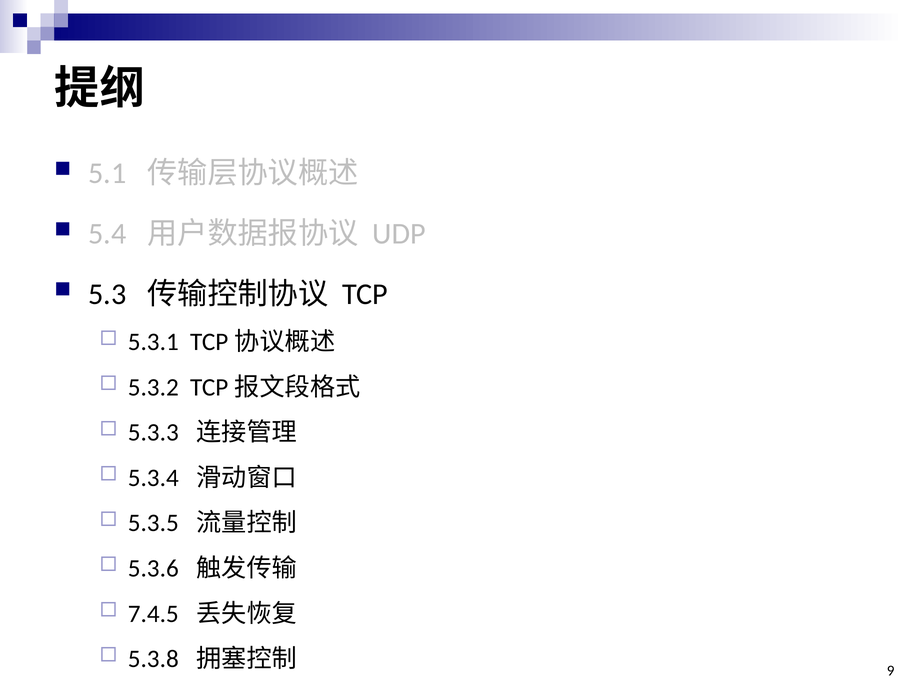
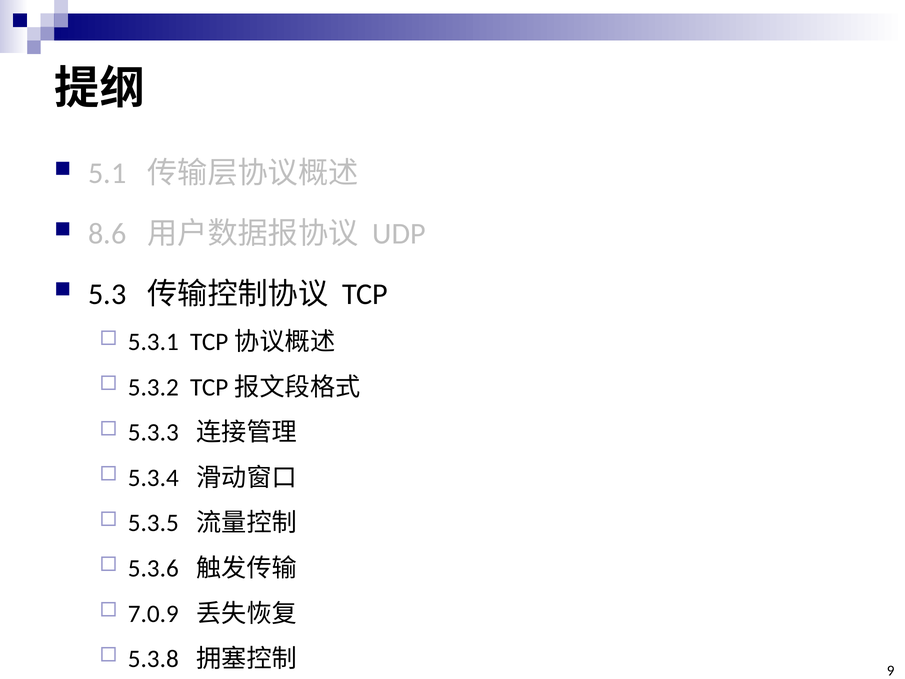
5.4: 5.4 -> 8.6 (107, 234)
7.4.5: 7.4.5 -> 7.0.9 (153, 613)
